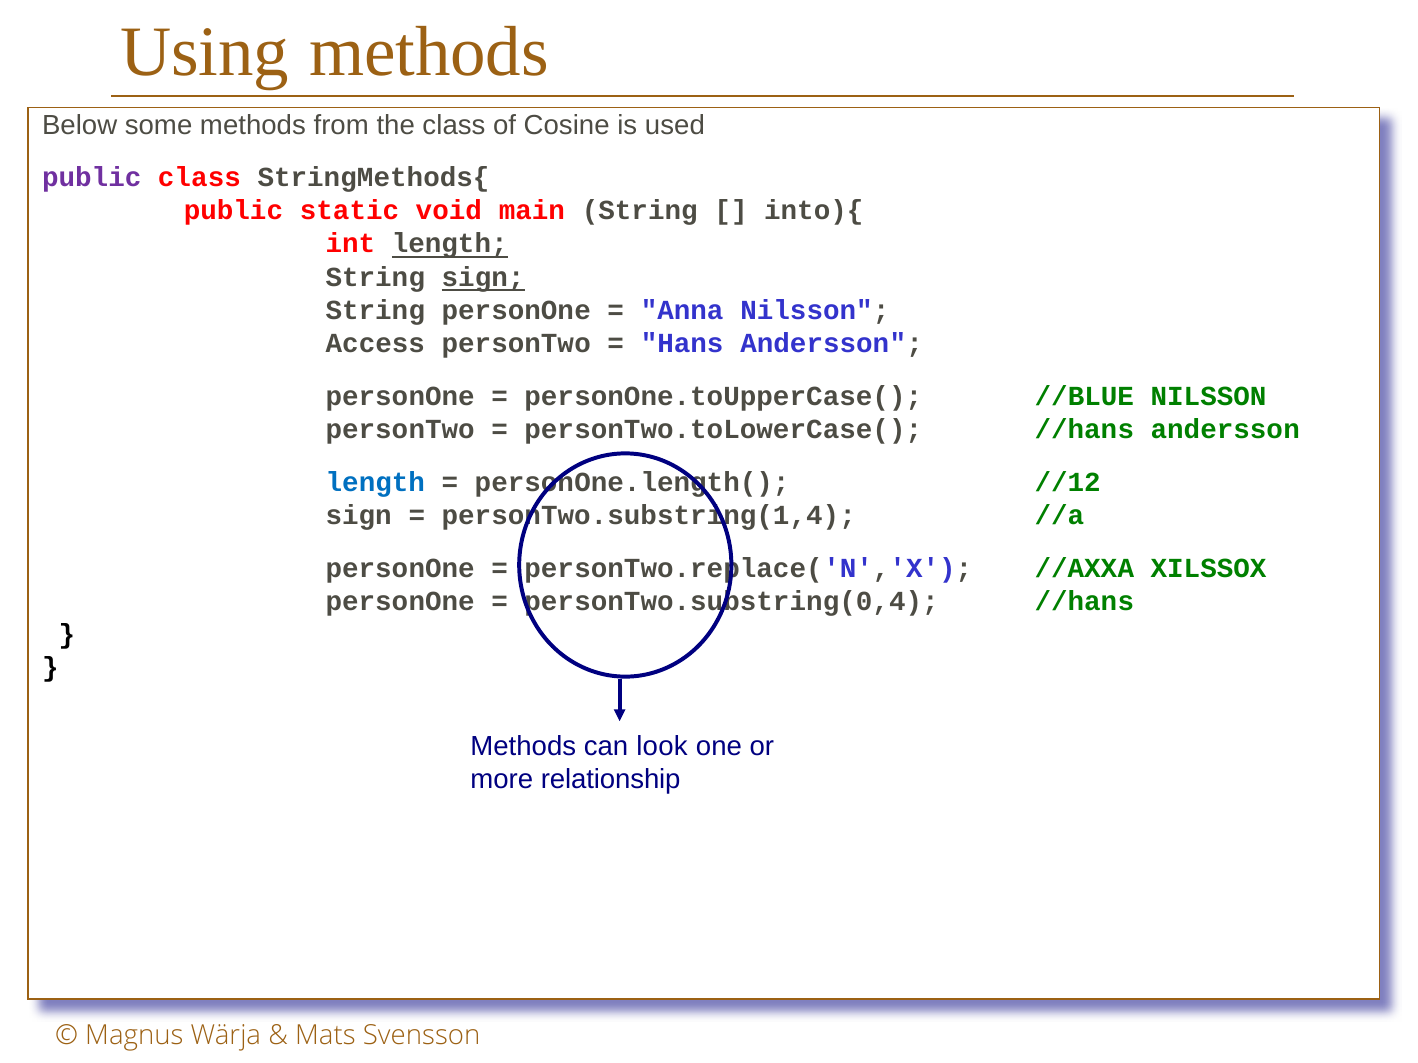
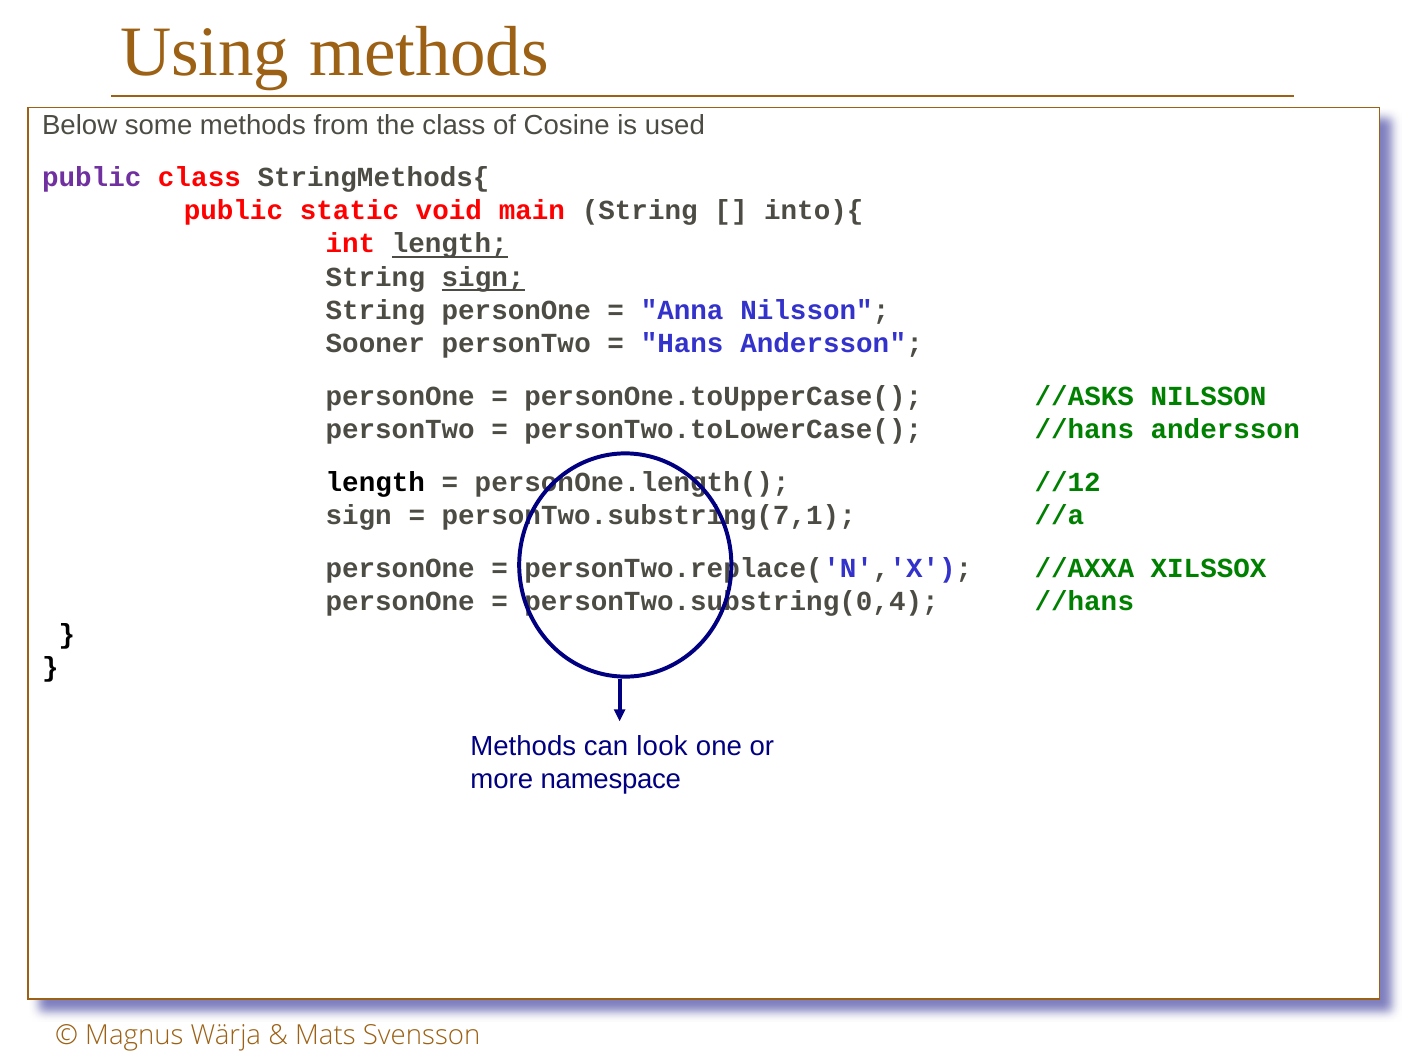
Access: Access -> Sooner (375, 343)
//BLUE: //BLUE -> //ASKS (1084, 396)
length colour: blue -> black (375, 482)
personTwo.substring(1,4: personTwo.substring(1,4 -> personTwo.substring(7,1 (649, 516)
relationship: relationship -> namespace (611, 780)
